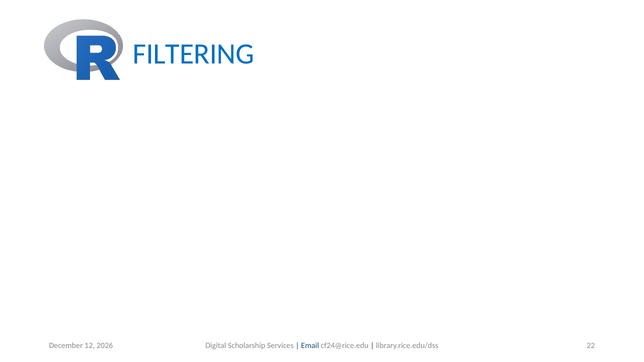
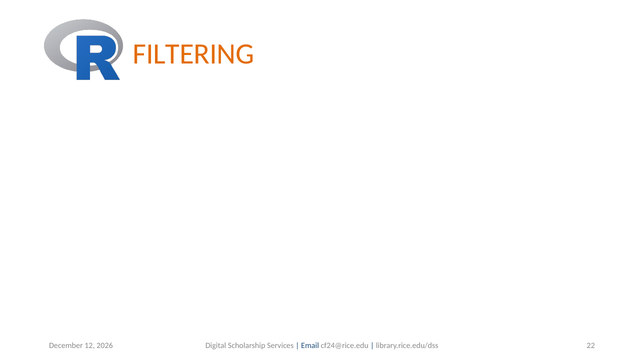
FILTERING colour: blue -> orange (193, 54)
